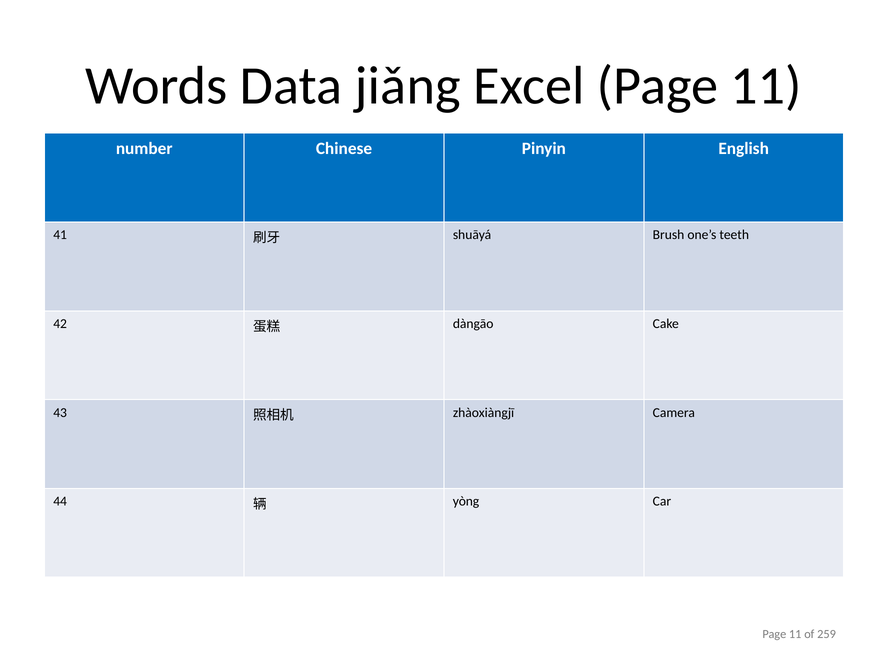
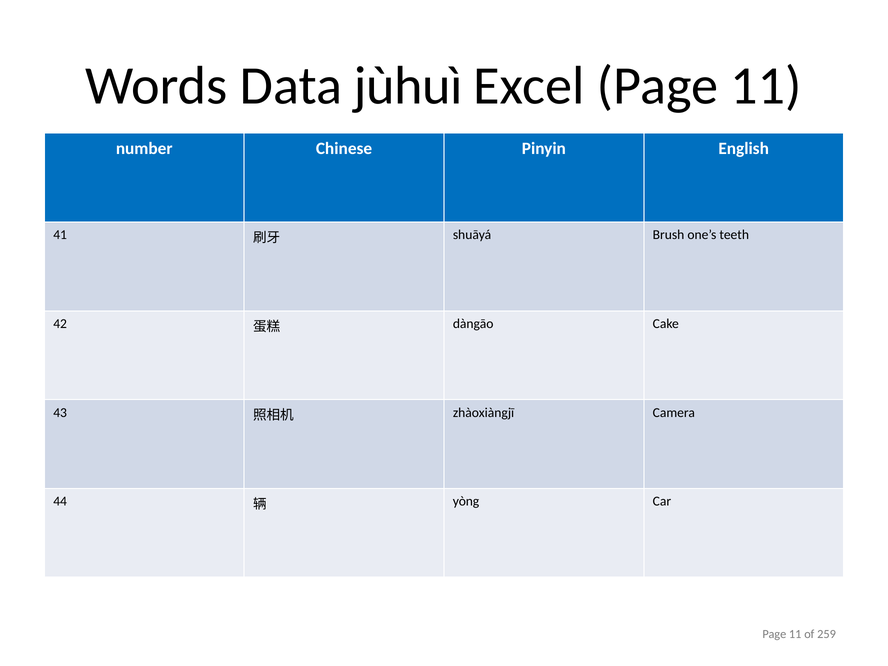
jiǎng: jiǎng -> jùhuì (408, 86)
